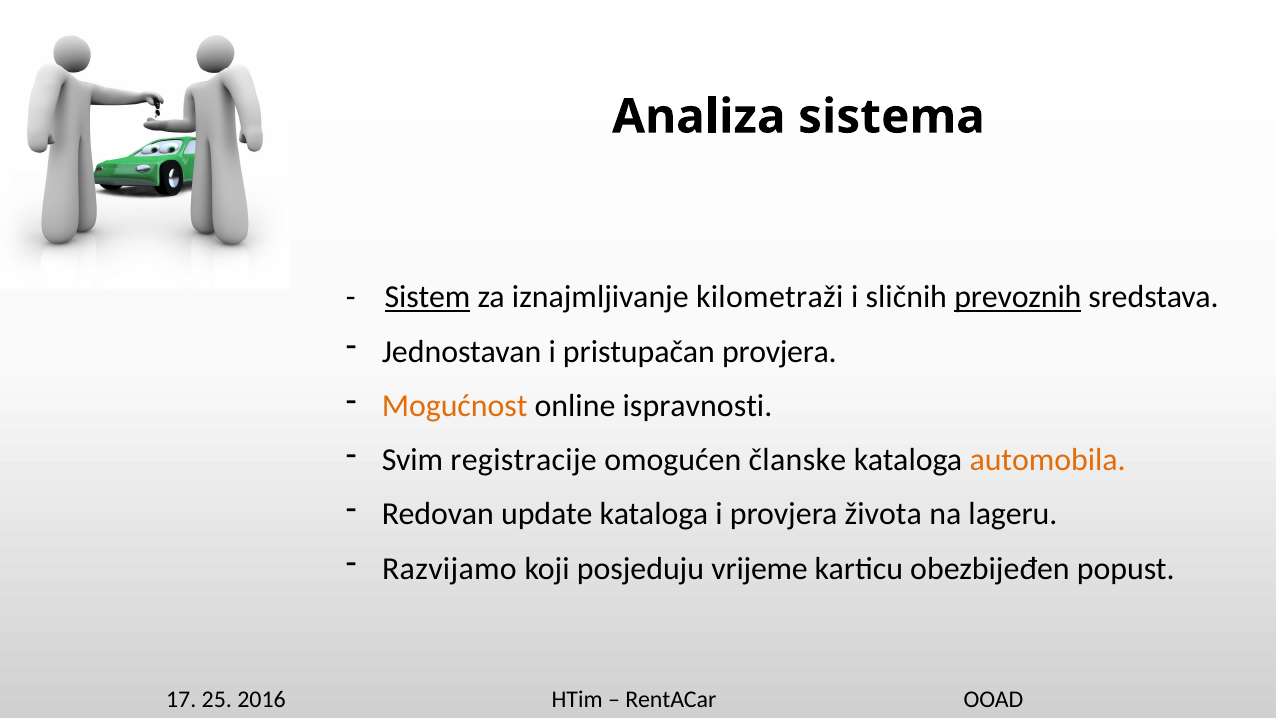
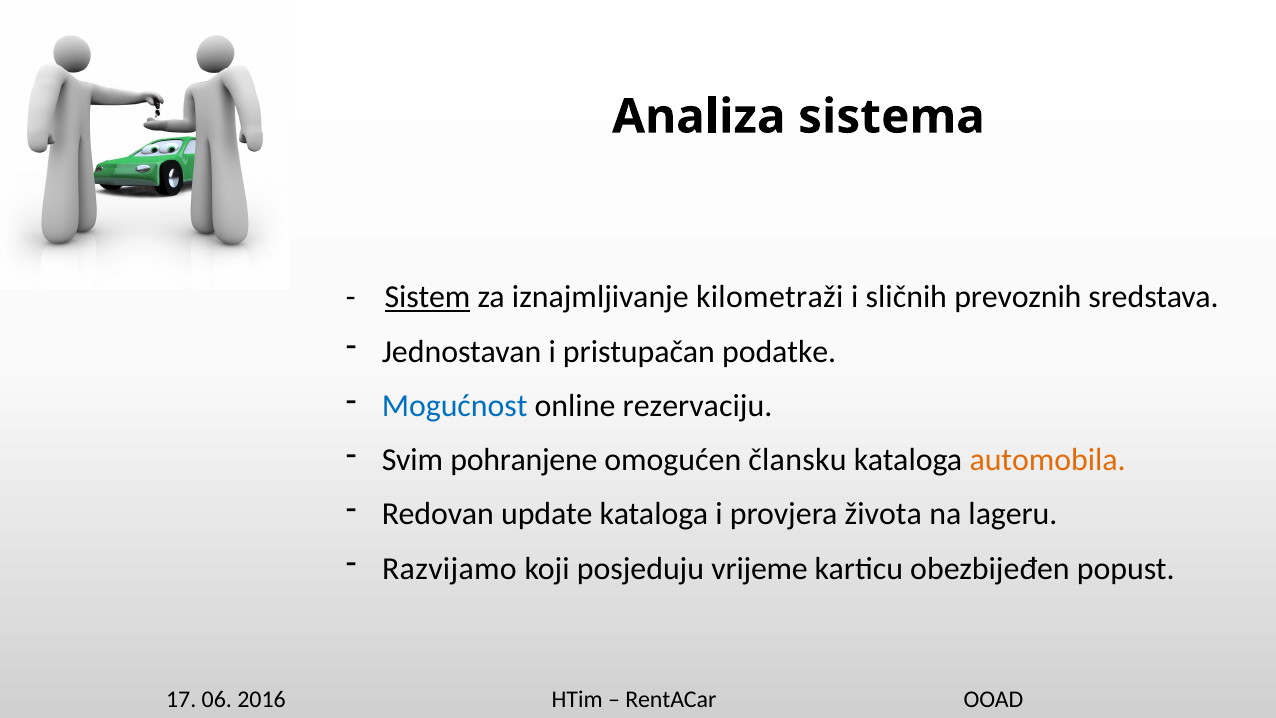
prevoznih underline: present -> none (1018, 297)
pristupačan provjera: provjera -> podatke (779, 352)
Mogućnost colour: orange -> blue (455, 406)
ispravnosti: ispravnosti -> rezervaciju (698, 406)
registracije: registracije -> pohranjene (524, 460)
članske: članske -> člansku (798, 460)
25: 25 -> 06 (217, 699)
